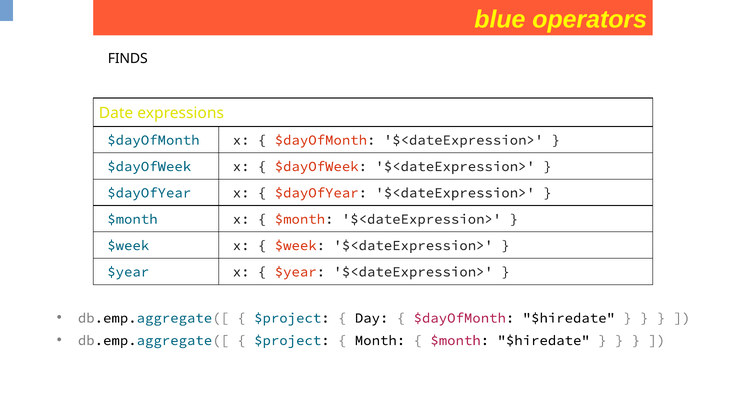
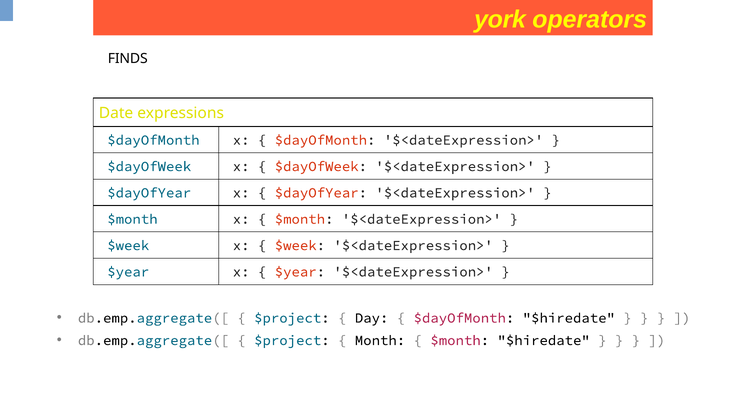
blue: blue -> york (500, 19)
